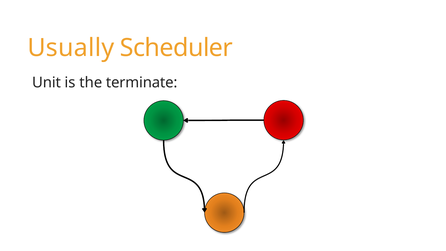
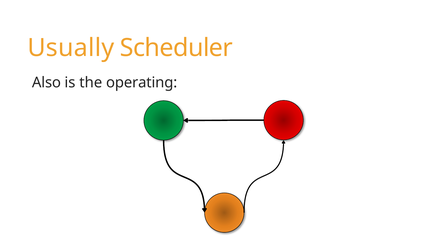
Unit: Unit -> Also (46, 82)
terminate: terminate -> operating (142, 82)
